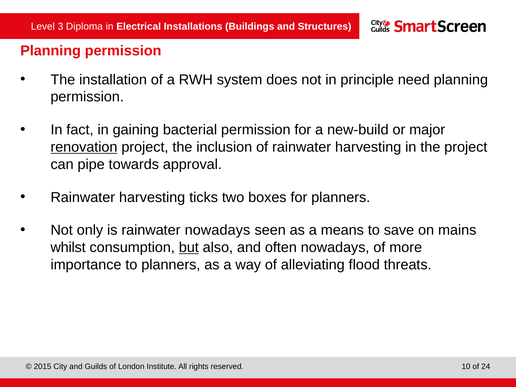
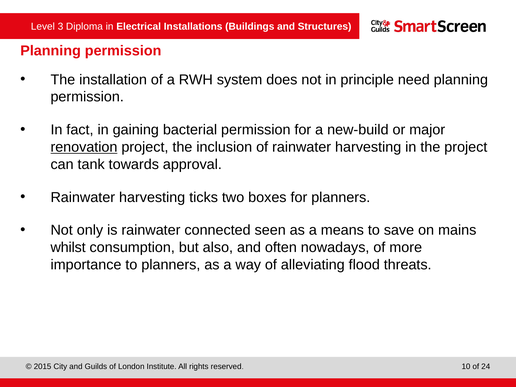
pipe: pipe -> tank (91, 164)
rainwater nowadays: nowadays -> connected (218, 230)
but underline: present -> none (189, 247)
